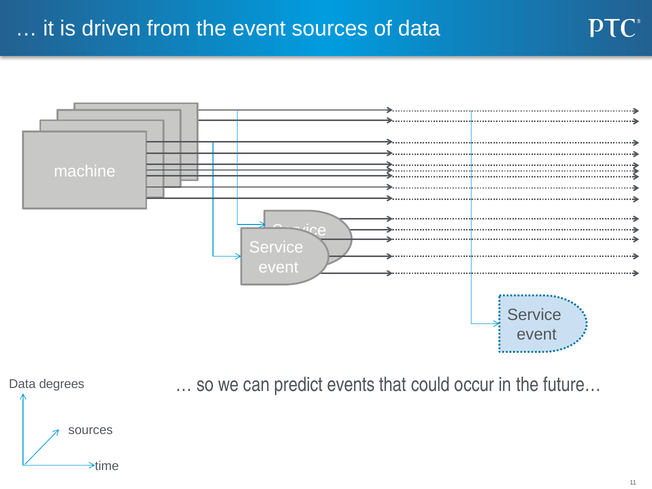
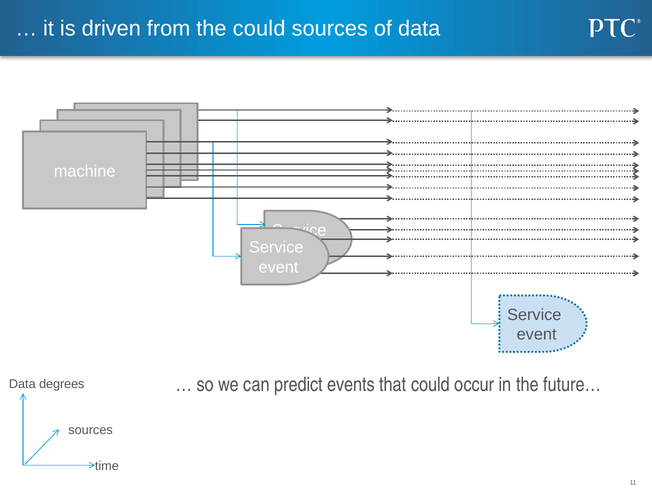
the event: event -> could (259, 29)
